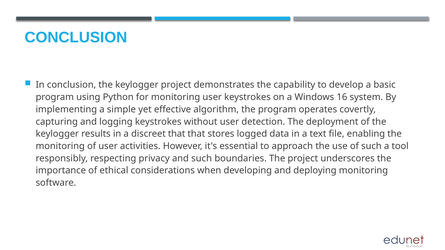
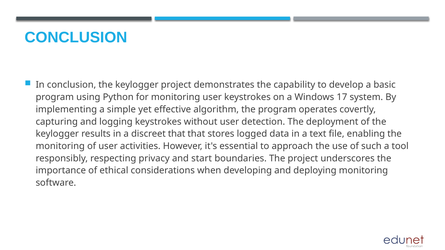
16: 16 -> 17 (342, 97)
and such: such -> start (202, 159)
